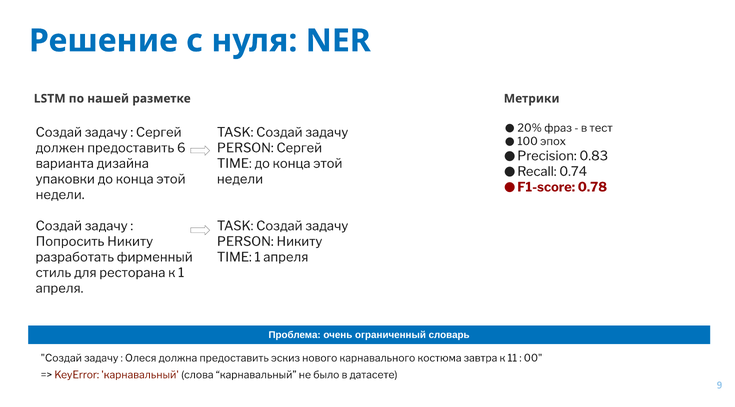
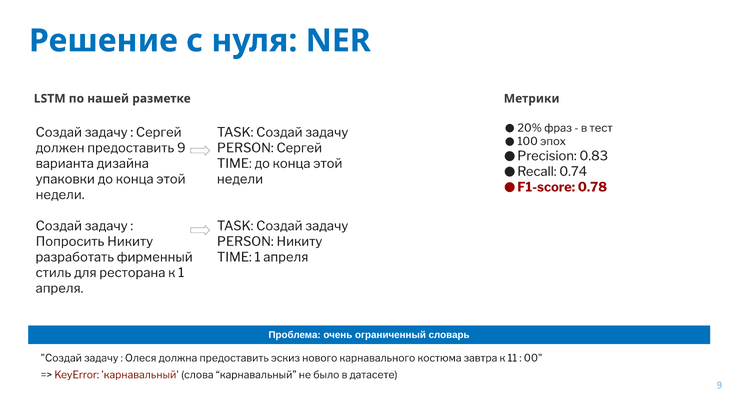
предоставить 6: 6 -> 9 (181, 148)
